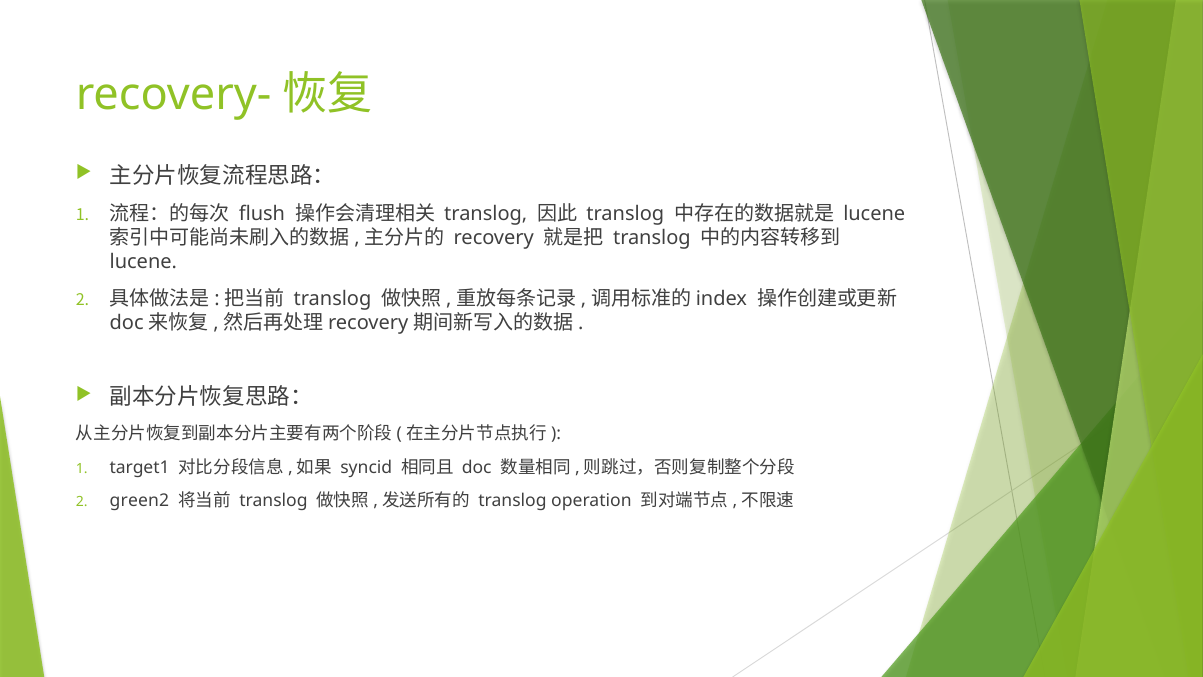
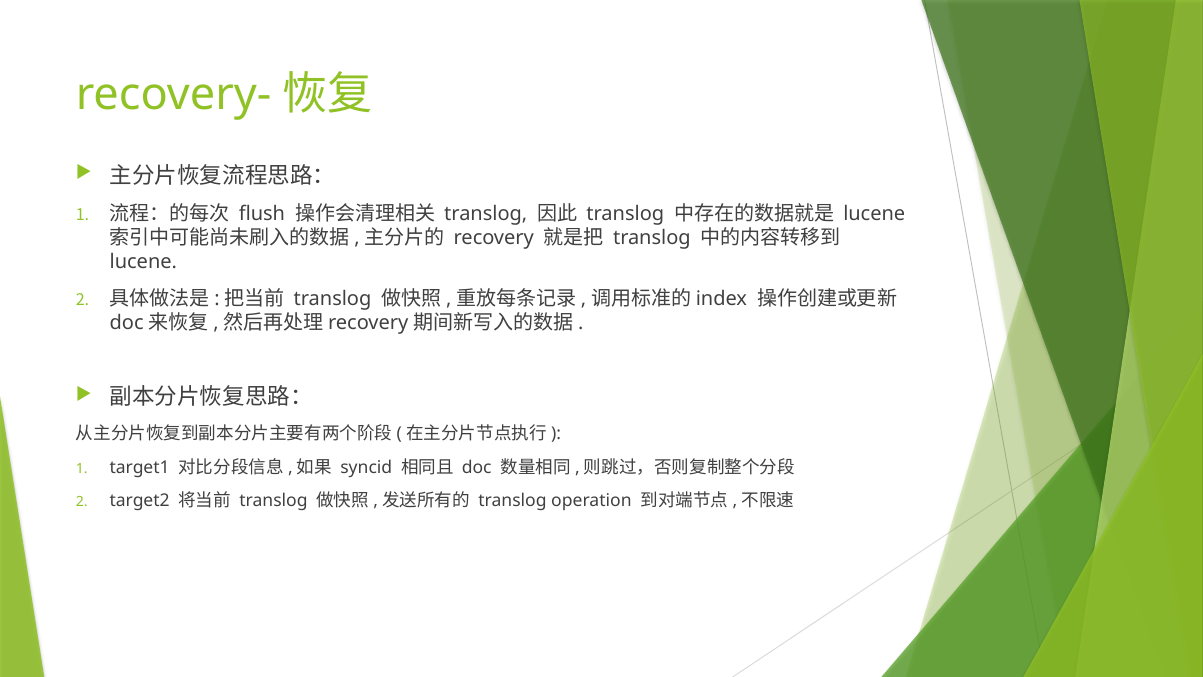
green2: green2 -> target2 (140, 501)
